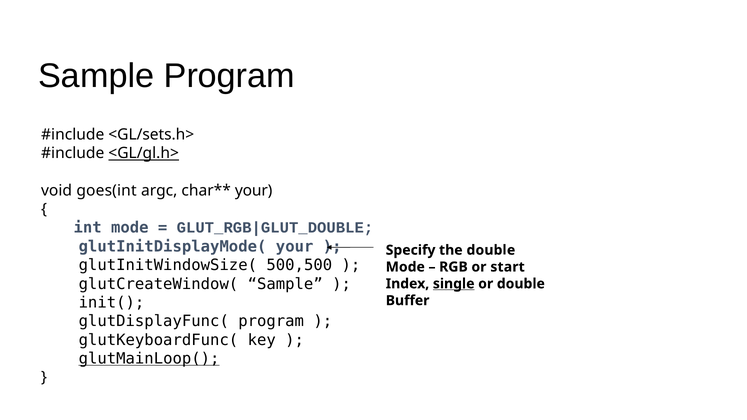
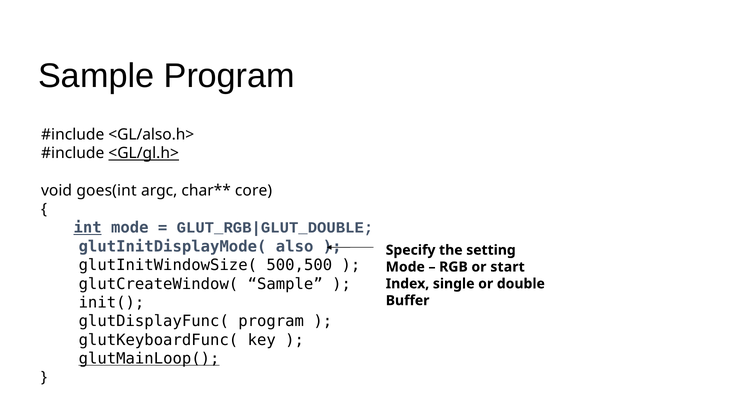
<GL/sets.h>: <GL/sets.h> -> <GL/also.h> (151, 135)
your: your -> core (254, 191)
int underline: none -> present (88, 228)
glutInitDisplayMode( your: your -> also (295, 247)
the double: double -> setting (491, 250)
single underline: present -> none (454, 284)
